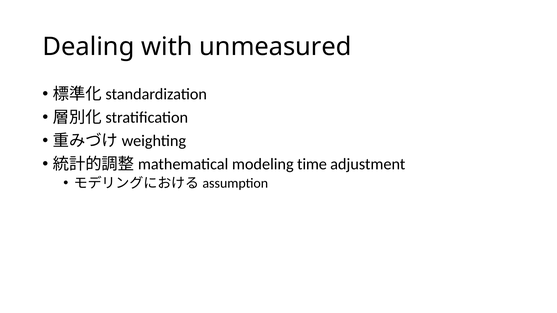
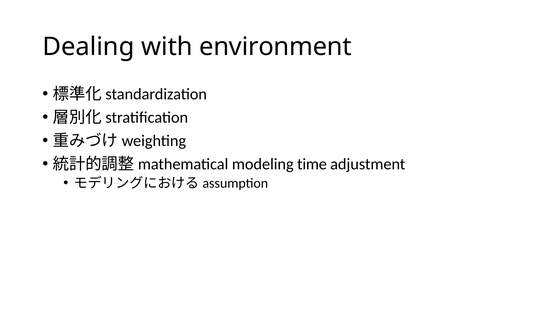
unmeasured: unmeasured -> environment (275, 47)
